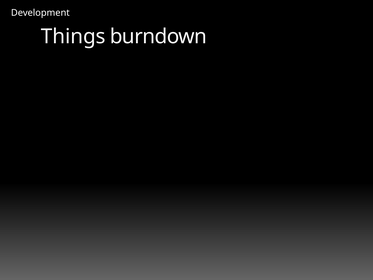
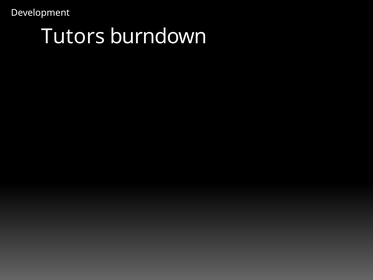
Things: Things -> Tutors (73, 37)
